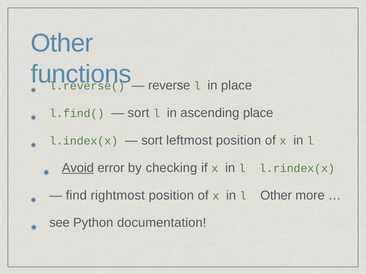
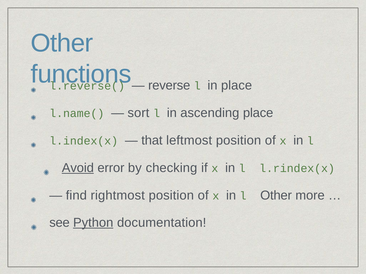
l.find(: l.find( -> l.name( (77, 114)
sort: sort -> that (152, 141)
Python underline: none -> present (93, 223)
